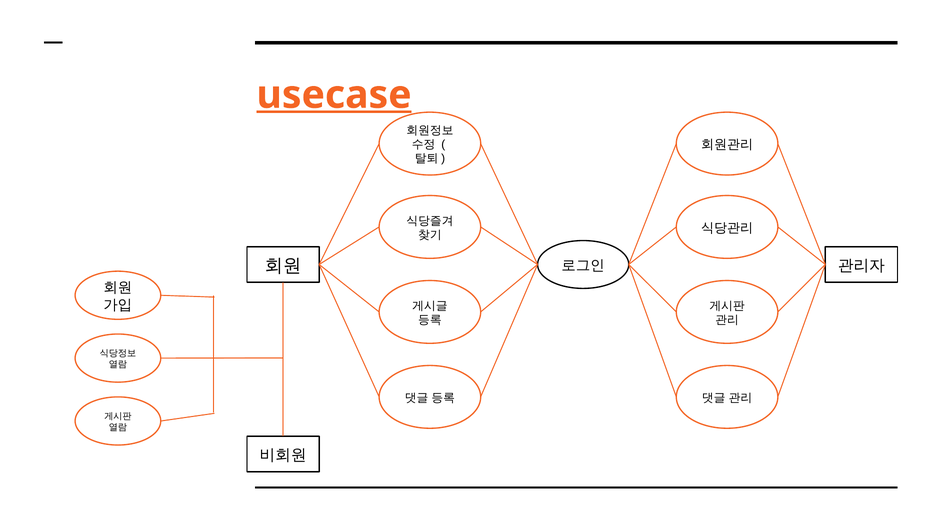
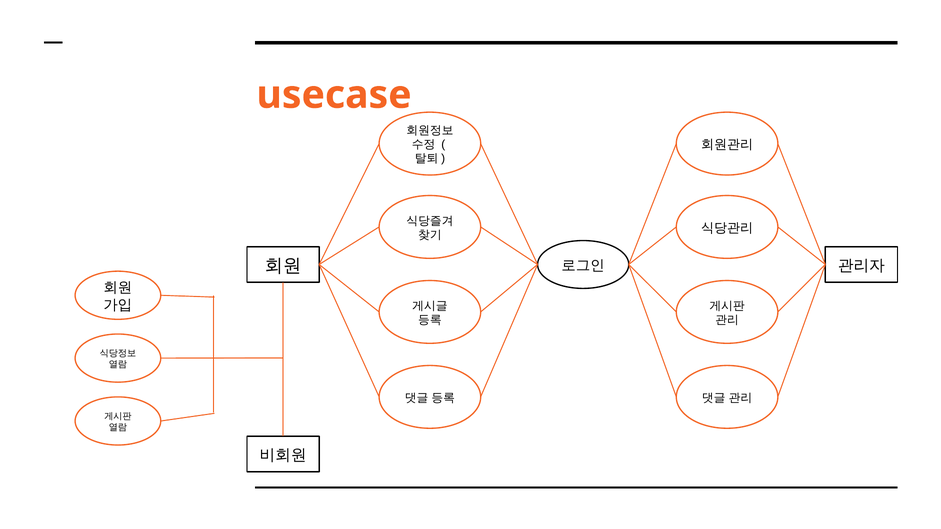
usecase underline: present -> none (334, 95)
